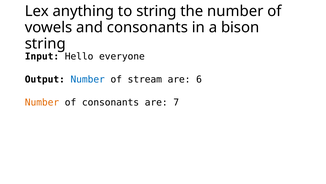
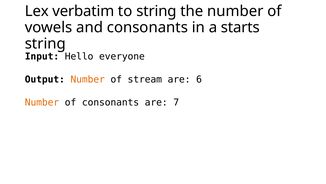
anything: anything -> verbatim (83, 11)
bison: bison -> starts (240, 27)
Number colour: blue -> orange (88, 79)
